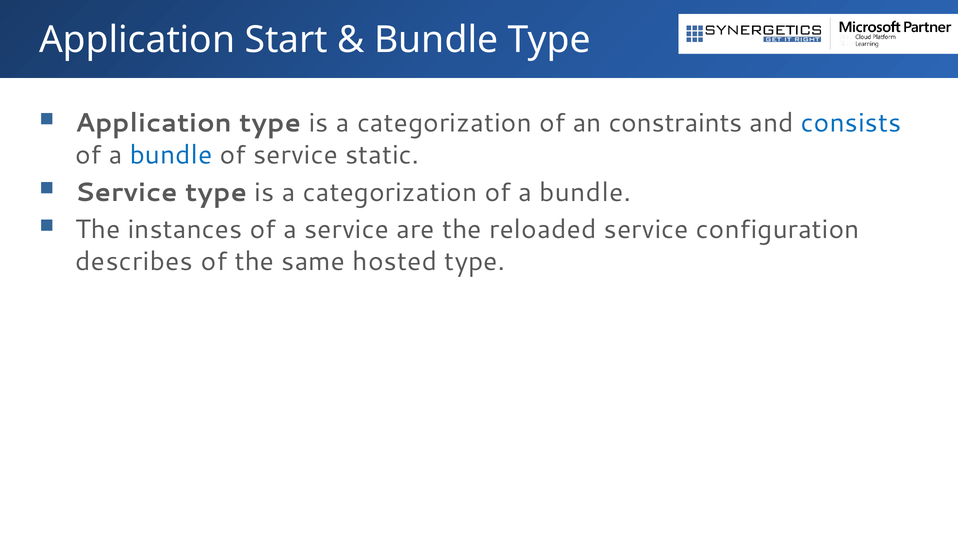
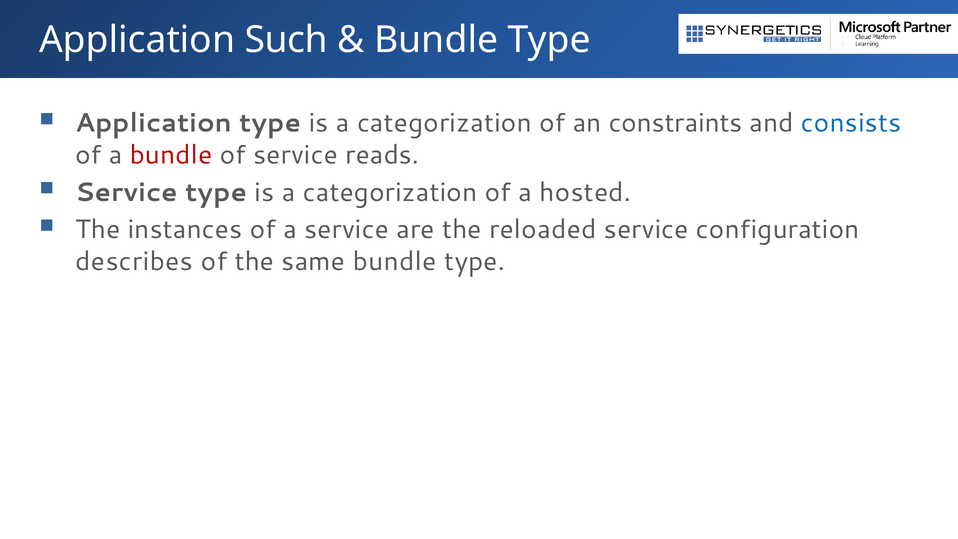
Start: Start -> Such (286, 40)
bundle colour: blue -> red (171, 155)
static: static -> reads (382, 155)
categorization of a bundle: bundle -> hosted (585, 192)
same hosted: hosted -> bundle (395, 261)
